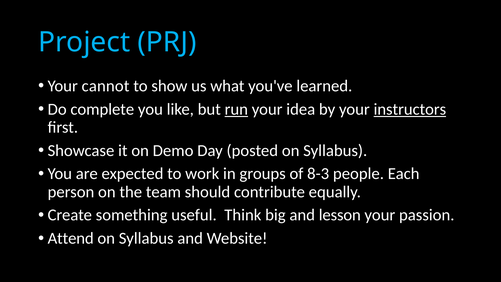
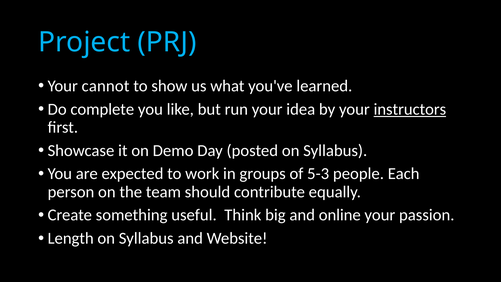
run underline: present -> none (236, 109)
8-3: 8-3 -> 5-3 (318, 174)
lesson: lesson -> online (340, 215)
Attend: Attend -> Length (71, 238)
